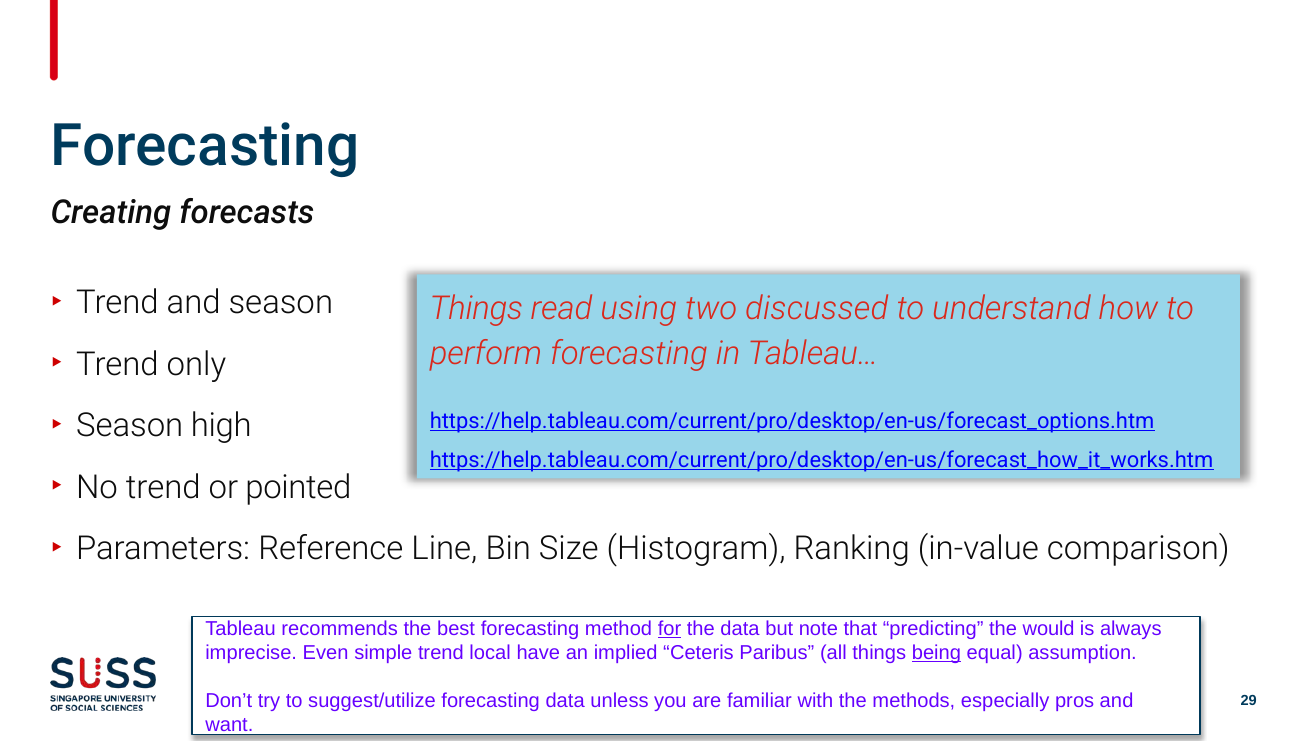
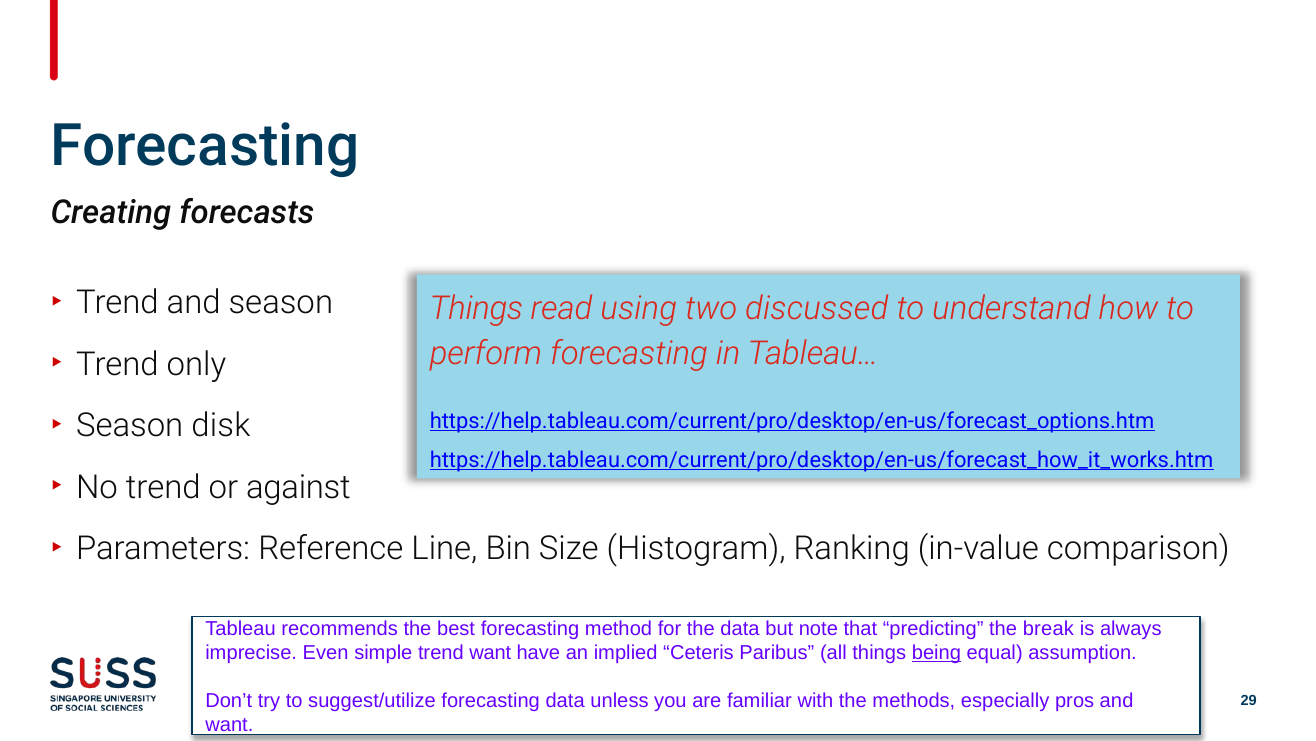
high: high -> disk (221, 426)
pointed: pointed -> against (298, 487)
for underline: present -> none (670, 628)
would: would -> break (1048, 628)
trend local: local -> want (490, 652)
